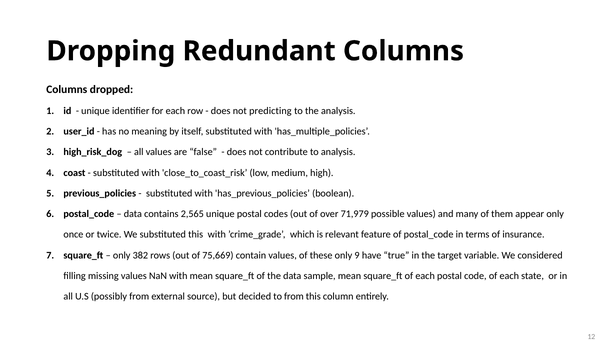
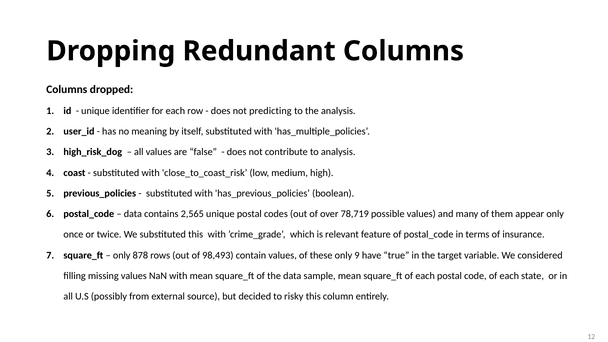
71,979: 71,979 -> 78,719 (355, 214)
382: 382 -> 878 (140, 255)
75,669: 75,669 -> 98,493 (218, 255)
to from: from -> risky (294, 296)
